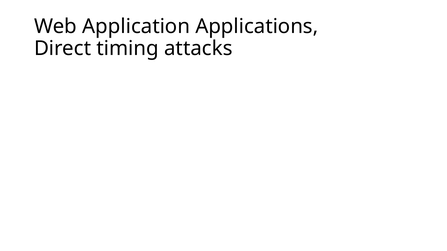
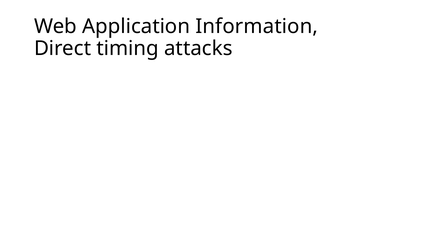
Applications: Applications -> Information (257, 26)
